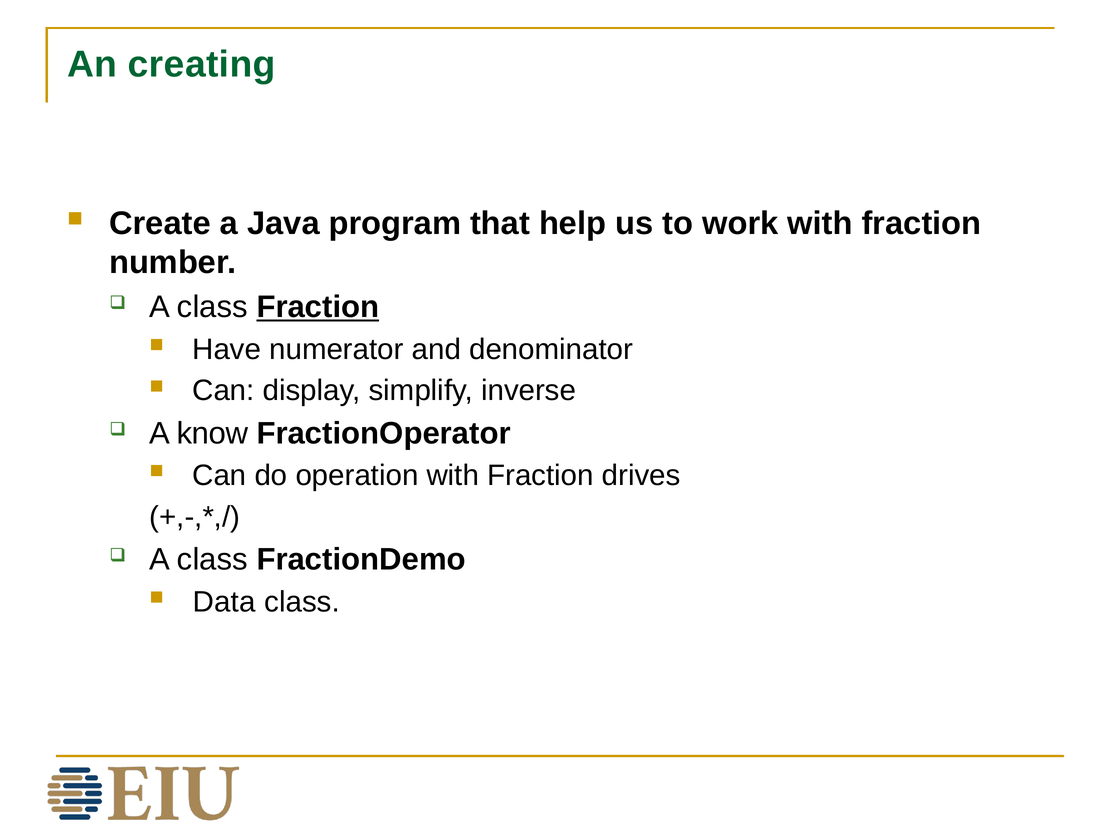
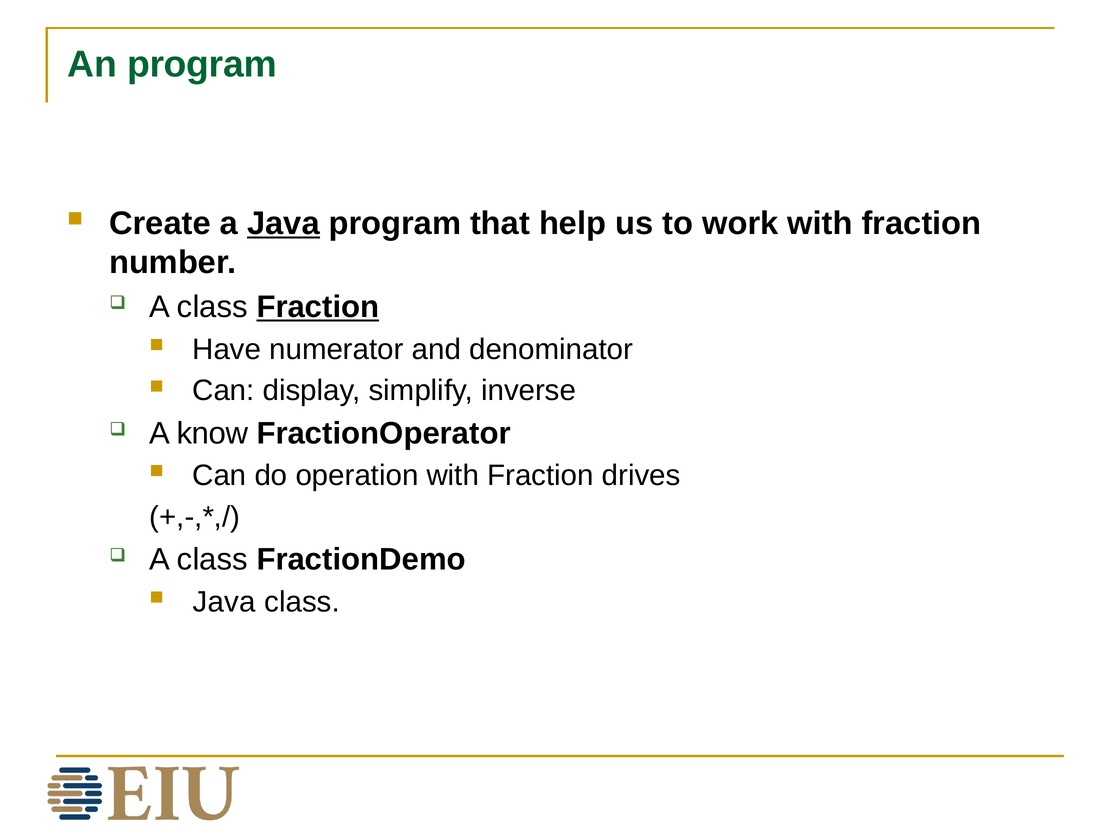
An creating: creating -> program (202, 65)
Java underline: none -> present (283, 223)
Data: Data -> Java (224, 602)
